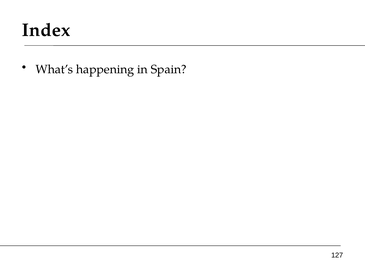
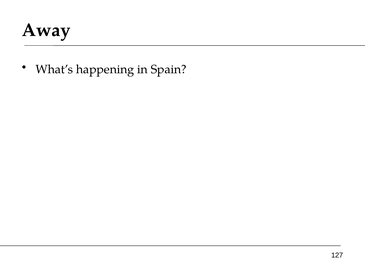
Index: Index -> Away (46, 30)
